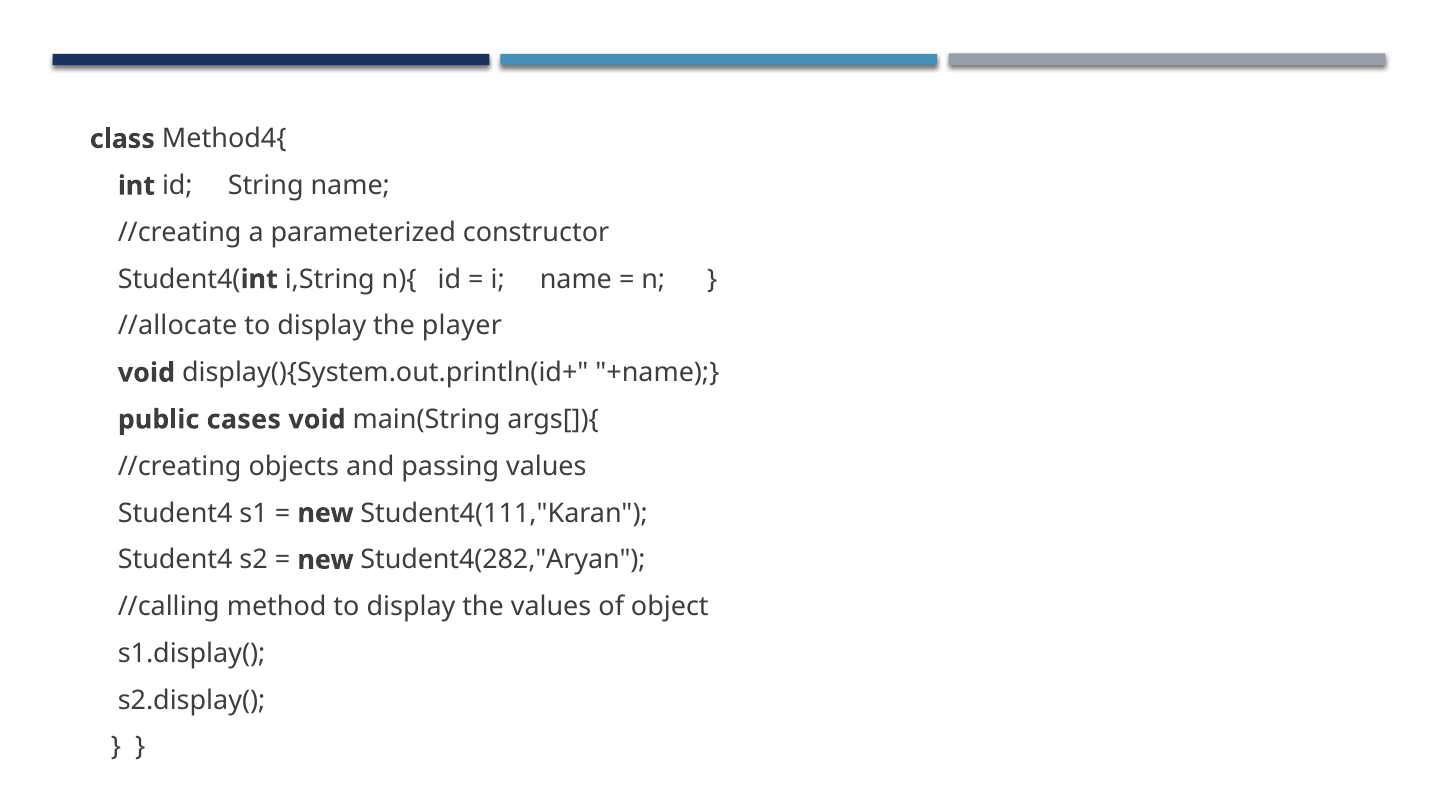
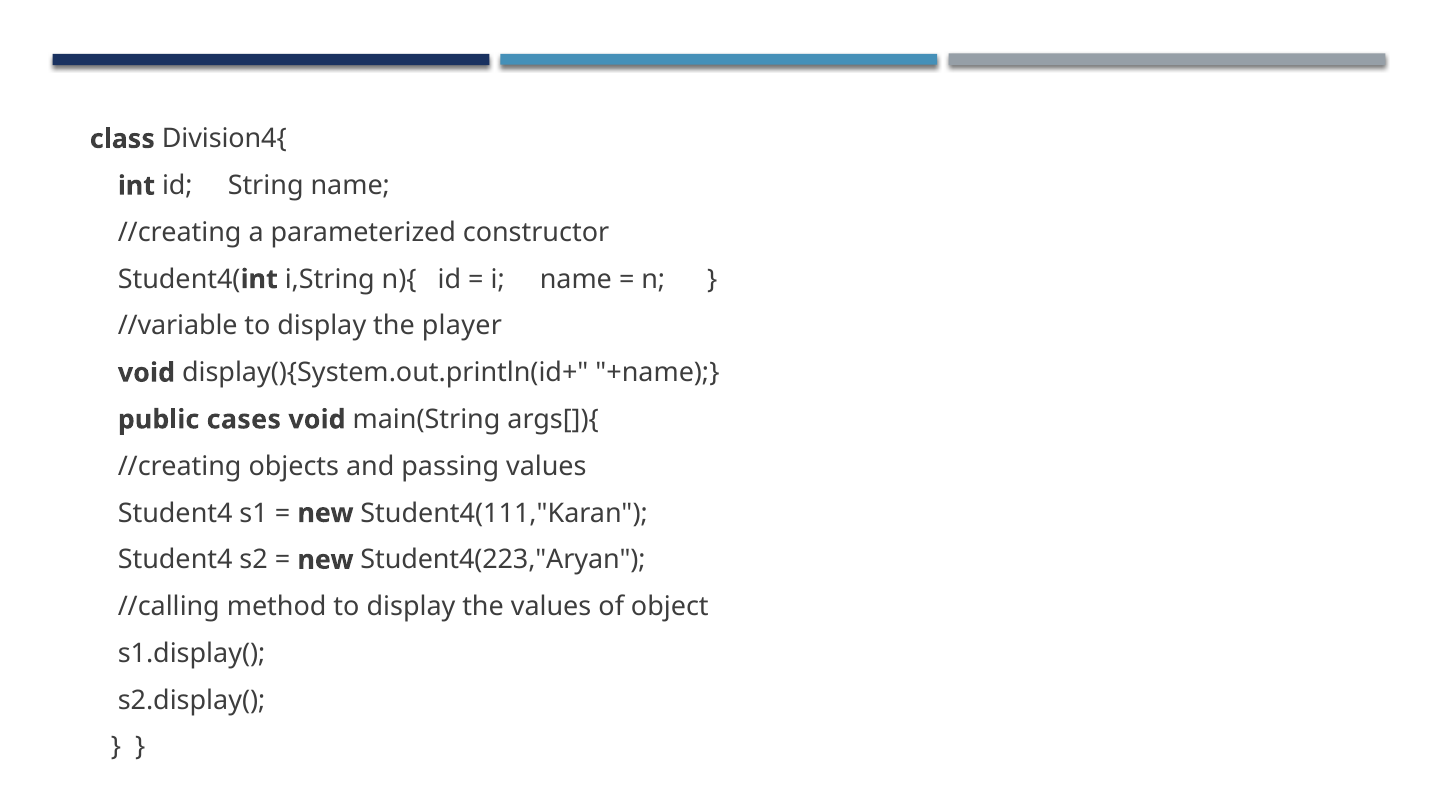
Method4{: Method4{ -> Division4{ (224, 139)
//allocate: //allocate -> //variable (178, 326)
Student4(282,"Aryan: Student4(282,"Aryan -> Student4(223,"Aryan (503, 560)
